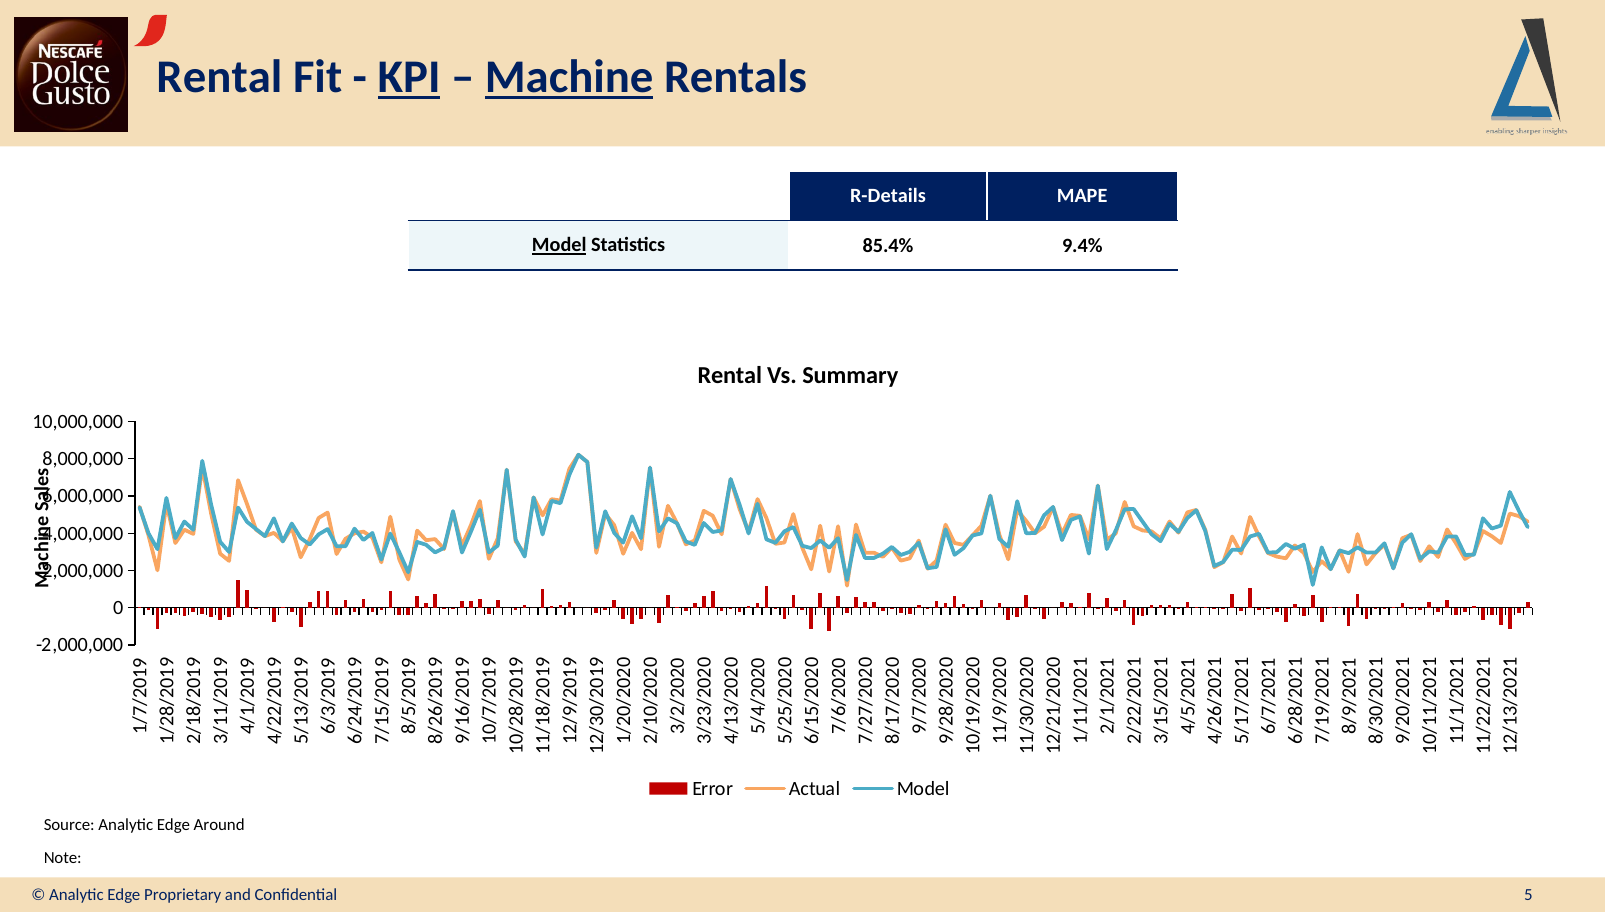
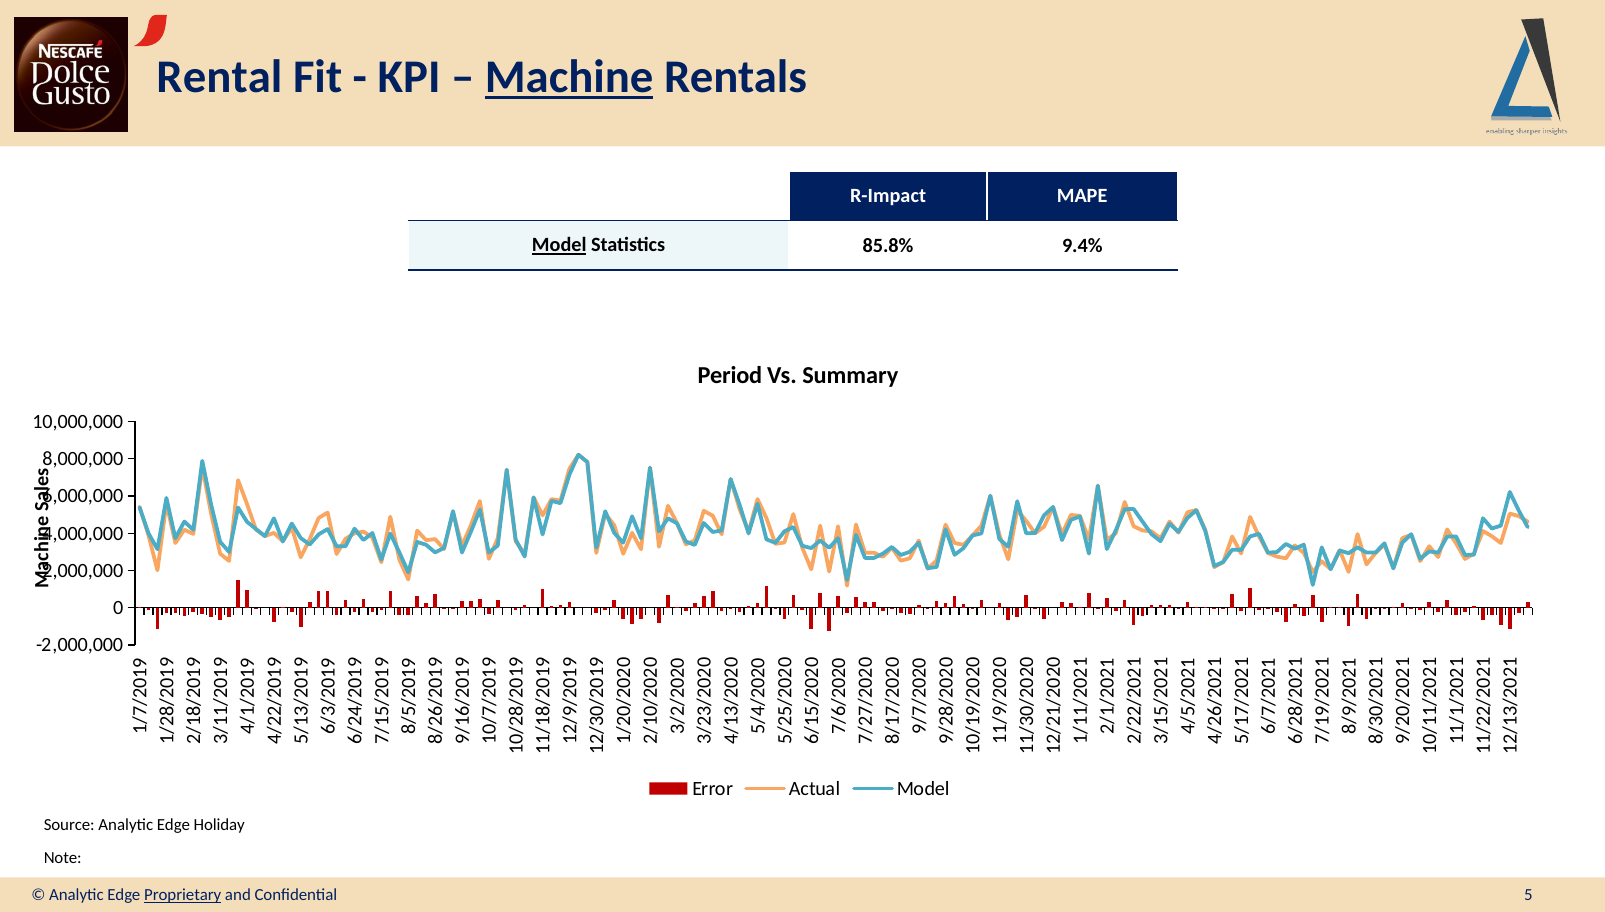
KPI underline: present -> none (409, 77)
R-Details: R-Details -> R-Impact (888, 196)
85.4%: 85.4% -> 85.8% (888, 246)
Rental: Rental -> Period (730, 375)
Around: Around -> Holiday (219, 825)
Proprietary underline: none -> present (183, 895)
